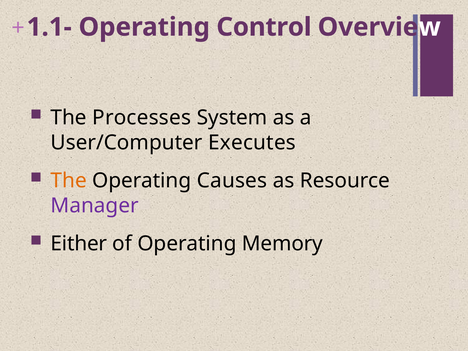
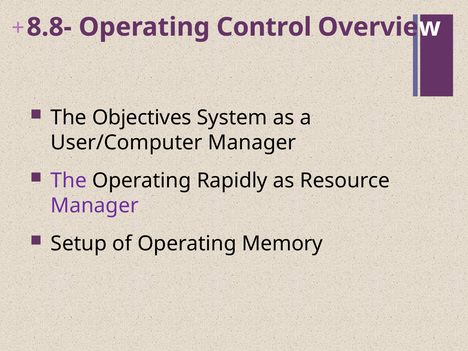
1.1-: 1.1- -> 8.8- (49, 27)
Processes: Processes -> Objectives (142, 118)
User/Computer Executes: Executes -> Manager (252, 143)
The colour: orange -> purple (69, 181)
Causes: Causes -> Rapidly (232, 181)
Either: Either -> Setup (79, 244)
